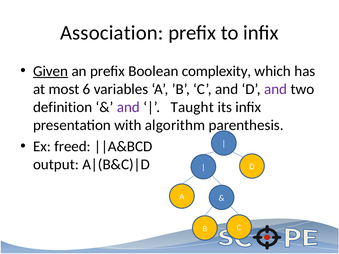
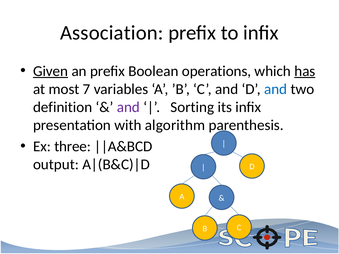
complexity: complexity -> operations (217, 71)
has underline: none -> present (305, 71)
6: 6 -> 7 (87, 89)
and colour: purple -> blue (276, 89)
Taught: Taught -> Sorting (192, 107)
freed: freed -> three (73, 146)
